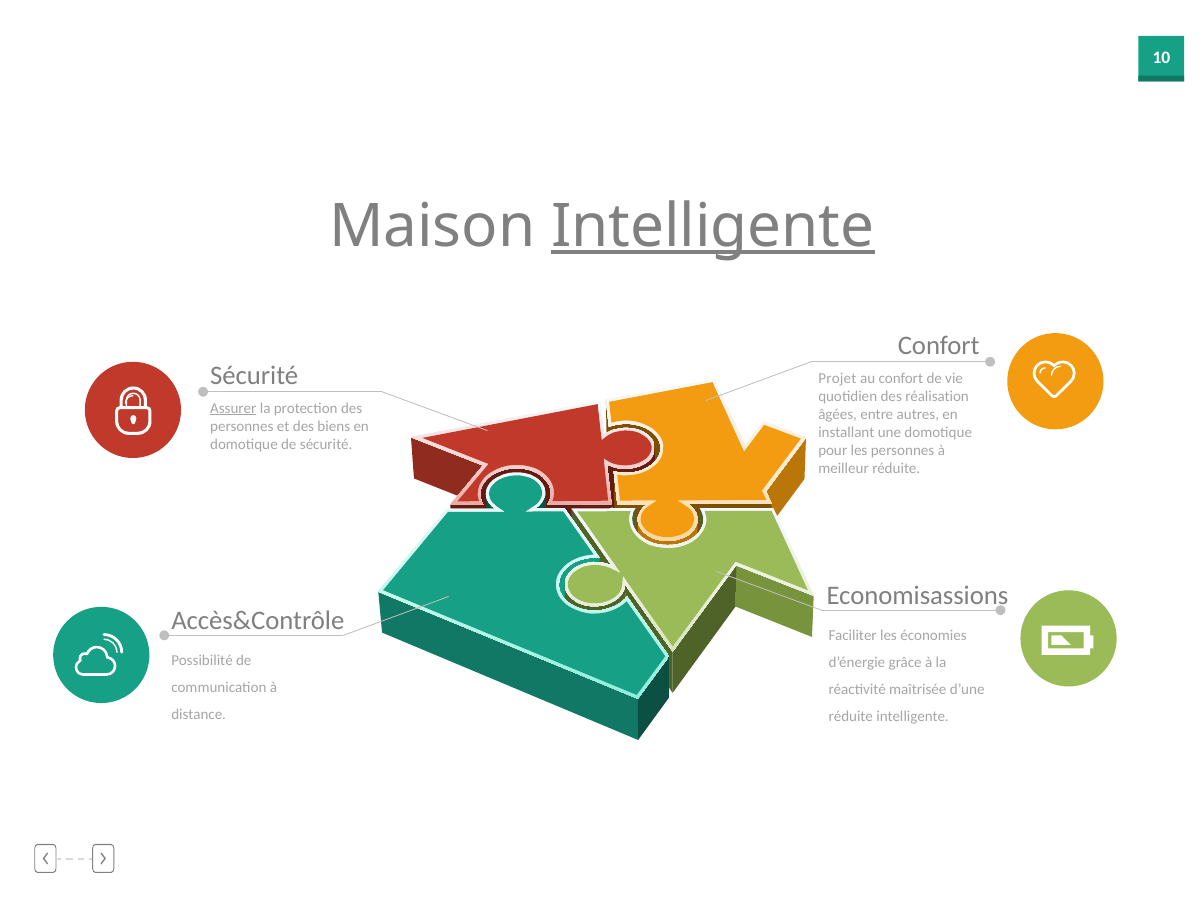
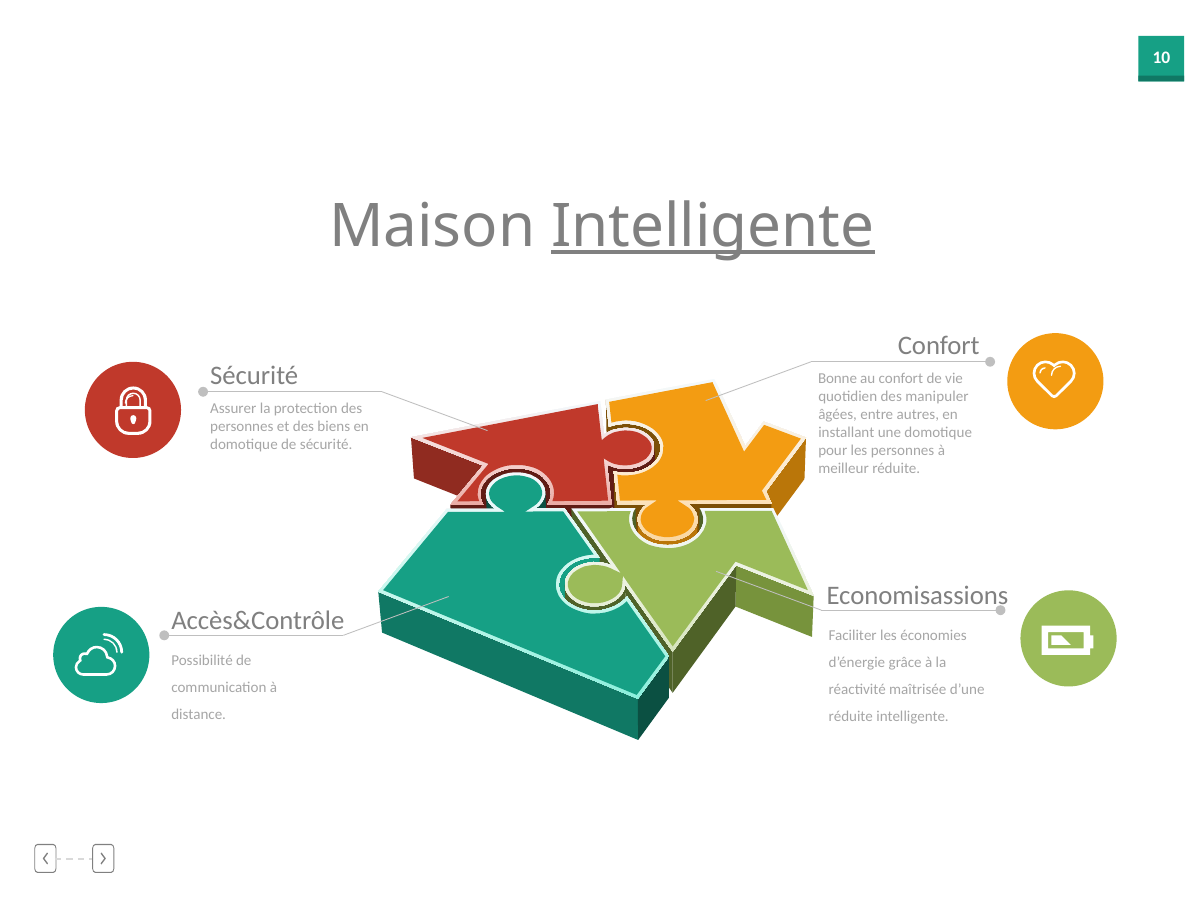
Projet: Projet -> Bonne (838, 378)
réalisation: réalisation -> manipuler (937, 396)
Assurer underline: present -> none (233, 408)
